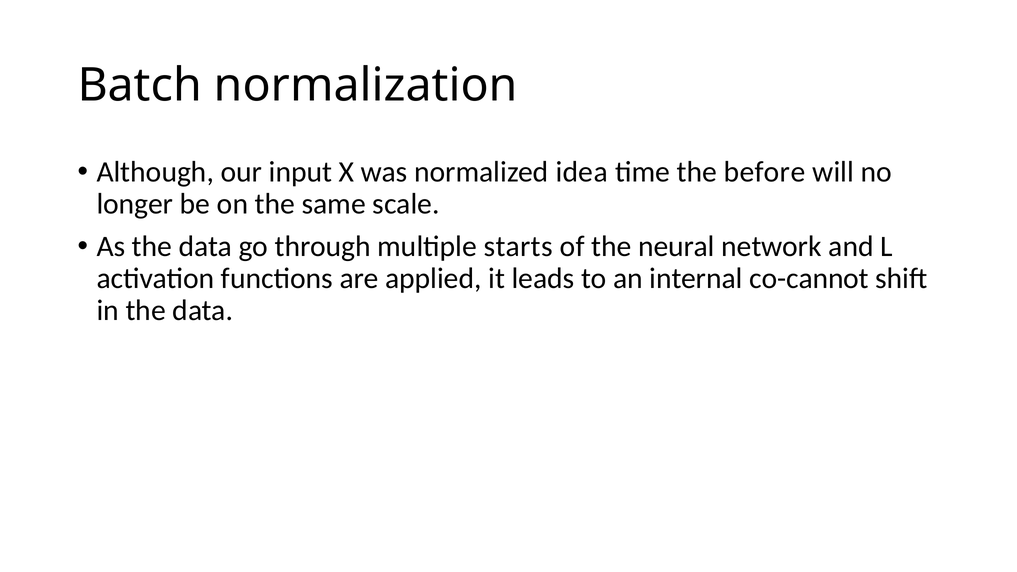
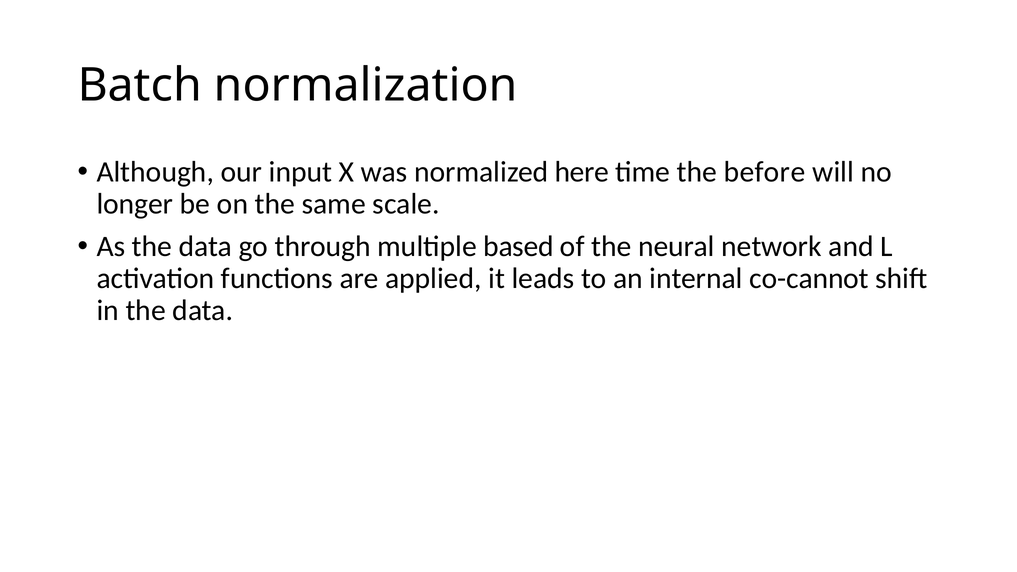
idea: idea -> here (582, 172)
starts: starts -> based (519, 247)
